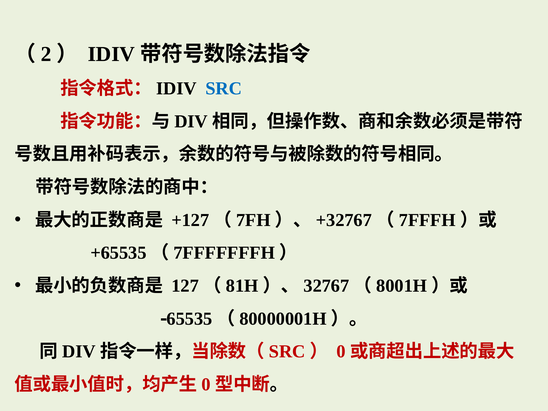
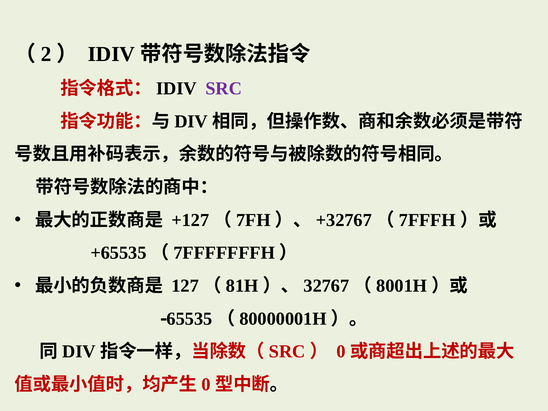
SRC colour: blue -> purple (224, 89)
